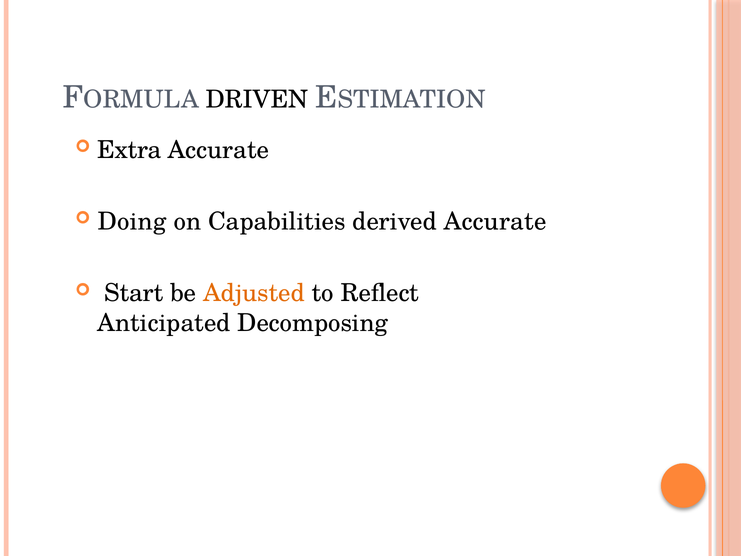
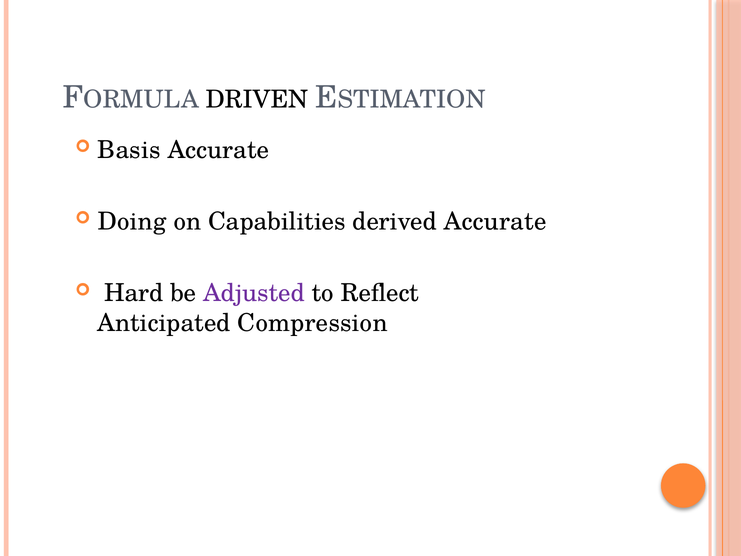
Extra: Extra -> Basis (129, 150)
Start: Start -> Hard (134, 293)
Adjusted colour: orange -> purple (254, 293)
Decomposing: Decomposing -> Compression (313, 323)
